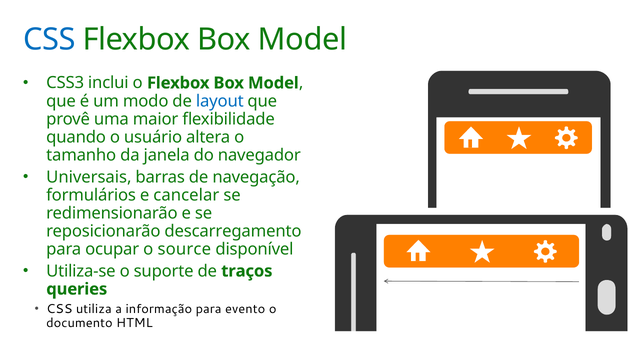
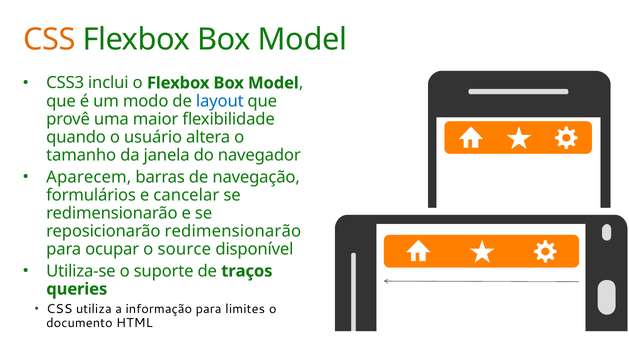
CSS colour: blue -> orange (49, 40)
Universais: Universais -> Aparecem (89, 177)
reposicionarão descarregamento: descarregamento -> redimensionarão (233, 231)
evento: evento -> limites (245, 309)
